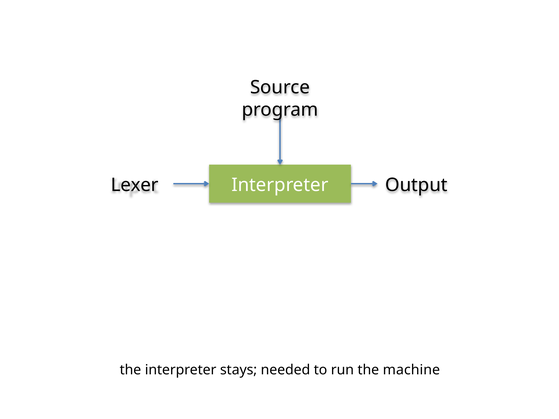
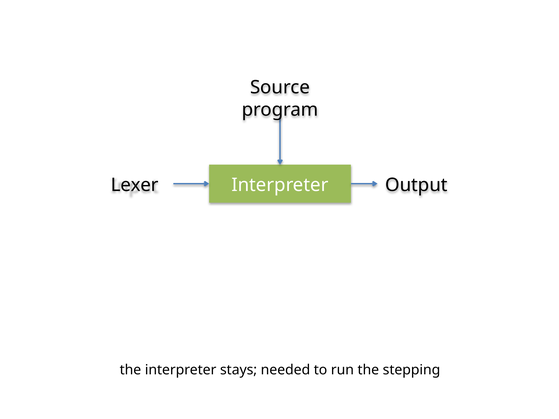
machine: machine -> stepping (412, 370)
